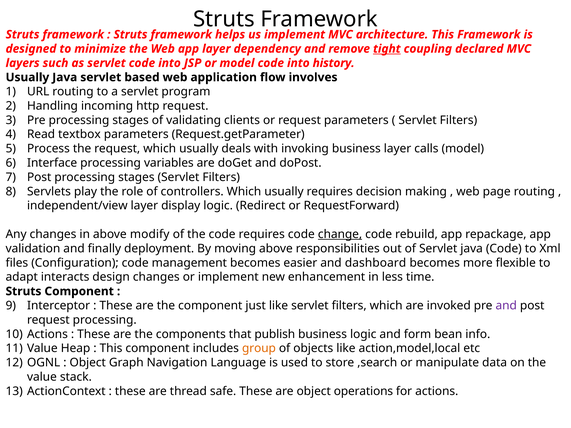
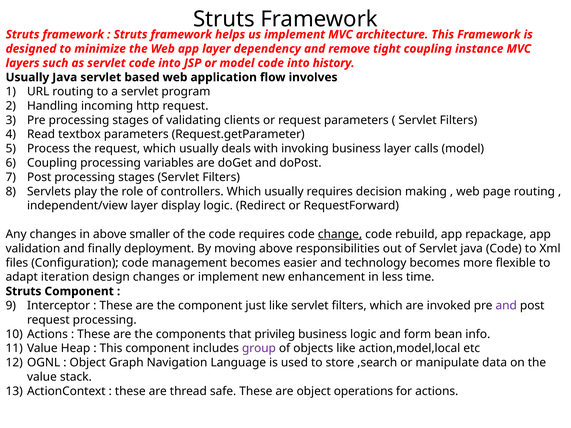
tight underline: present -> none (387, 49)
declared: declared -> instance (479, 49)
Interface: Interface -> Coupling (52, 163)
modify: modify -> smaller (150, 234)
dashboard: dashboard -> technology (376, 263)
interacts: interacts -> iteration (65, 277)
publish: publish -> privileg (275, 334)
group colour: orange -> purple (259, 349)
